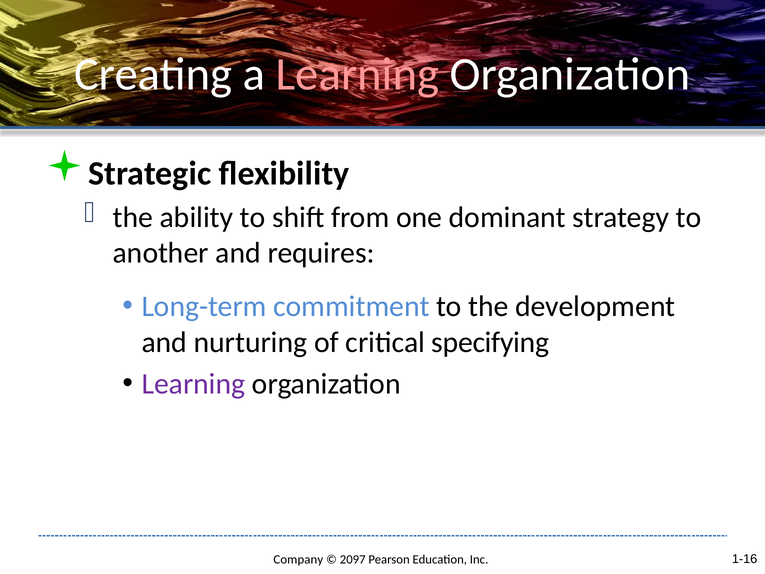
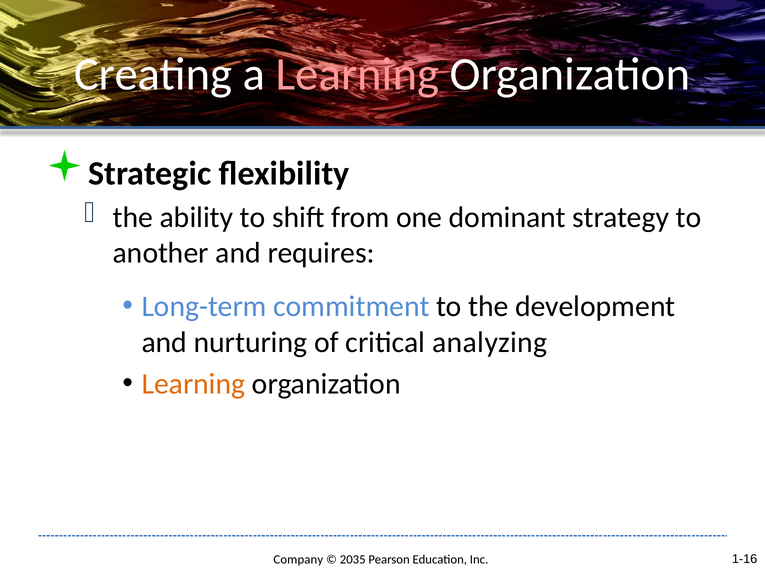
specifying: specifying -> analyzing (490, 342)
Learning colour: purple -> orange (193, 384)
2097: 2097 -> 2035 (353, 559)
